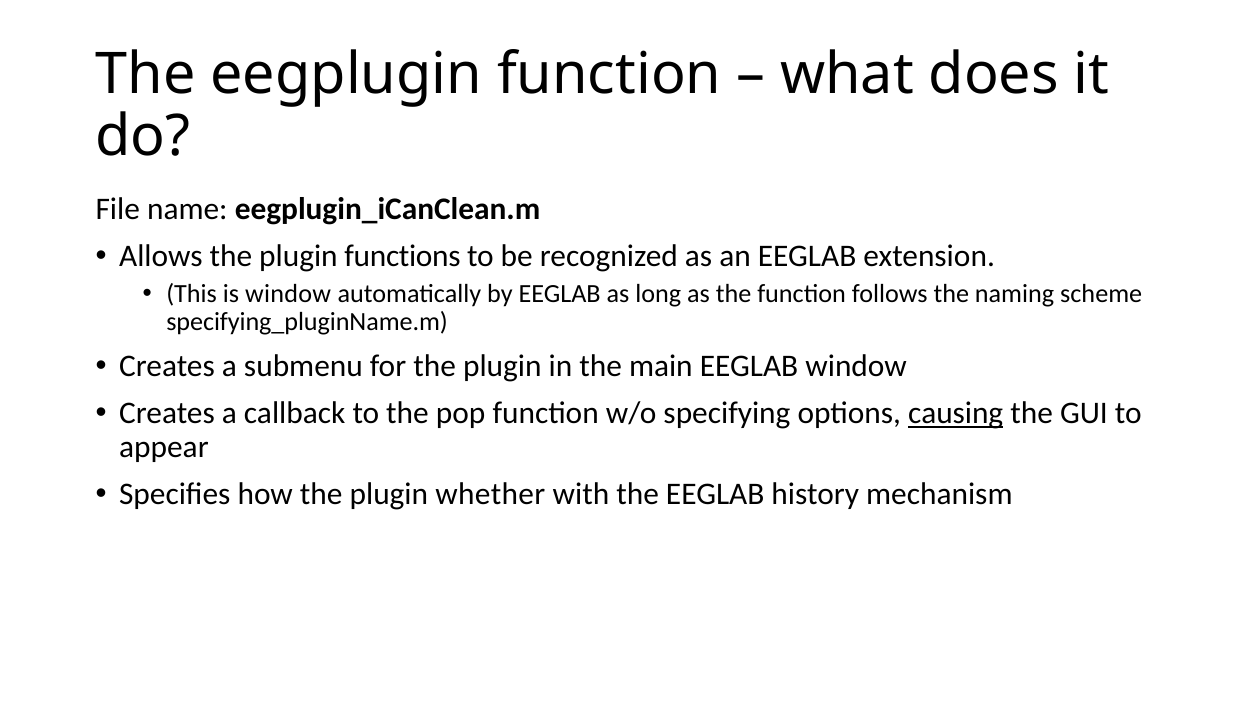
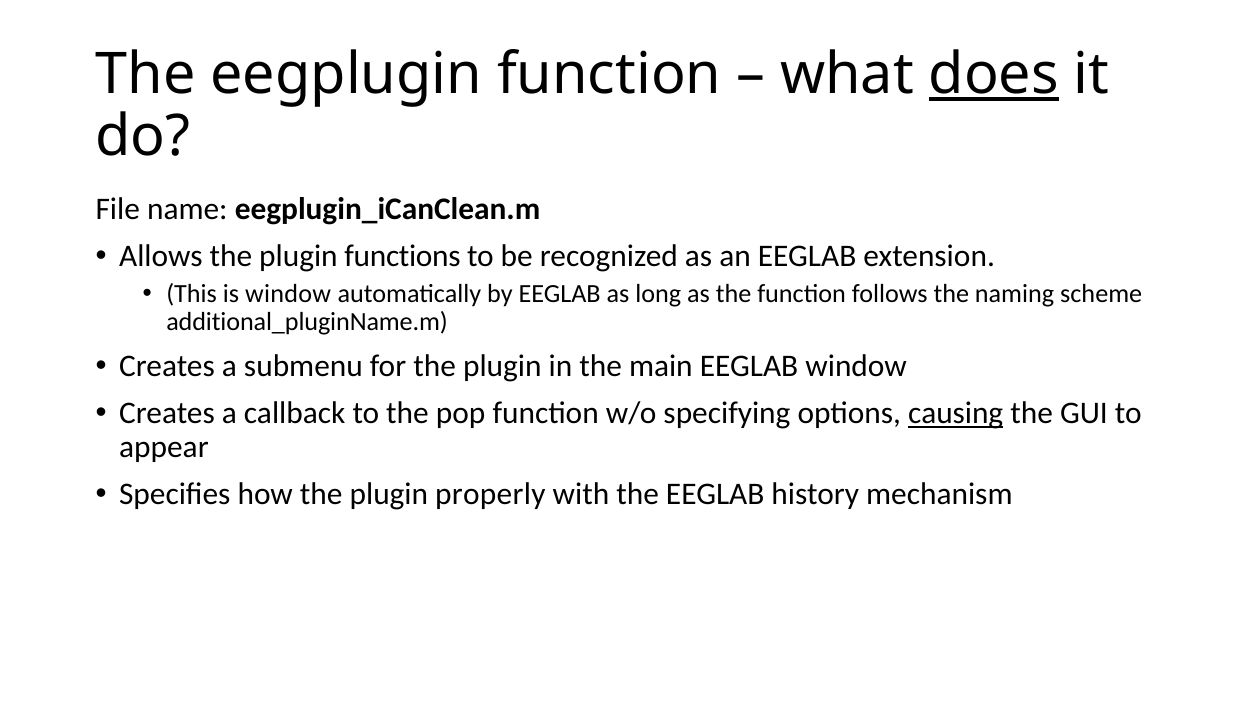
does underline: none -> present (994, 74)
specifying_pluginName.m: specifying_pluginName.m -> additional_pluginName.m (307, 322)
whether: whether -> properly (490, 494)
